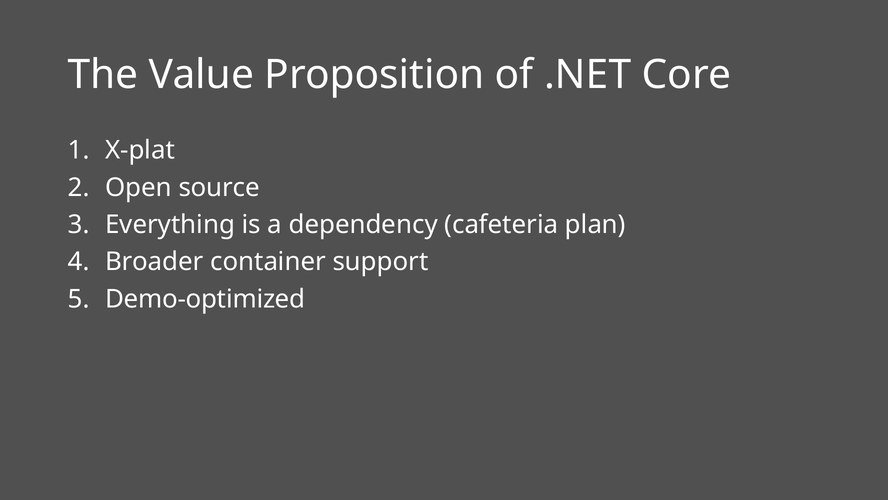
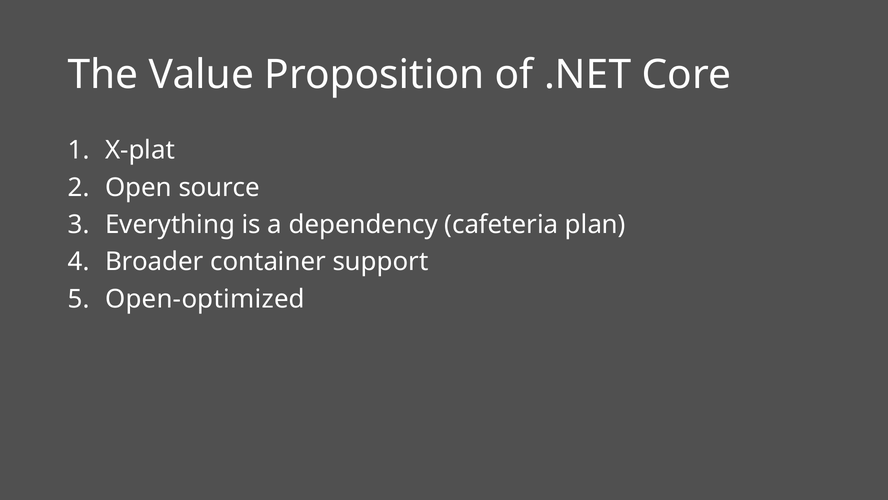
Demo-optimized: Demo-optimized -> Open-optimized (205, 299)
